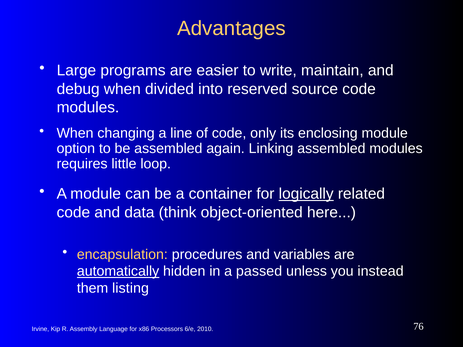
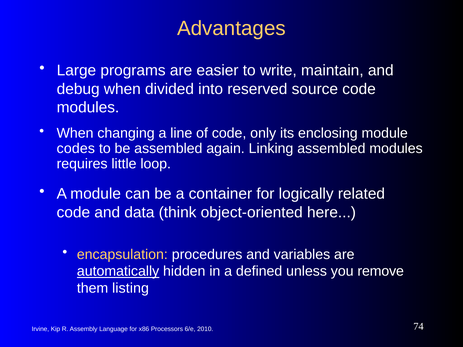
option: option -> codes (76, 149)
logically underline: present -> none (306, 194)
passed: passed -> defined (259, 272)
instead: instead -> remove (381, 272)
76: 76 -> 74 (418, 327)
